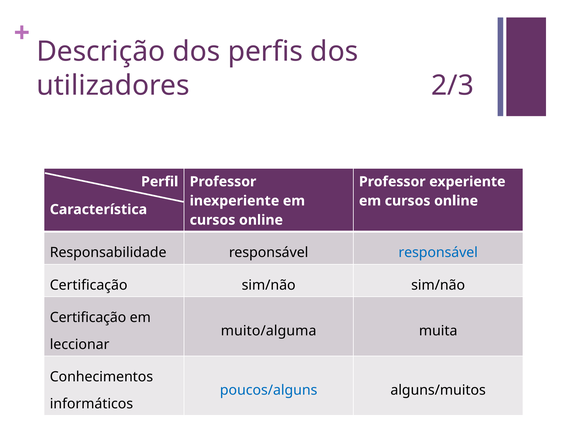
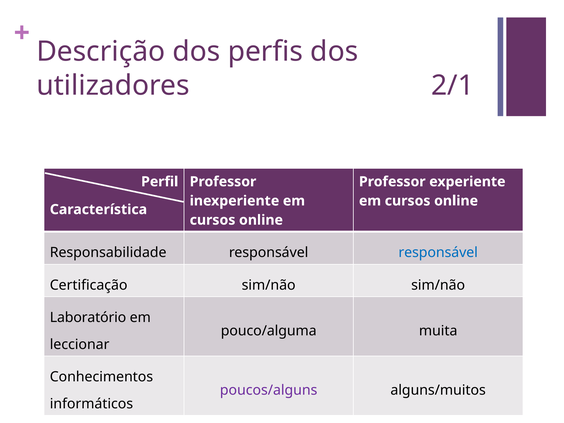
2/3: 2/3 -> 2/1 (453, 85)
Certificação: Certificação -> Laboratório (88, 318)
muito/alguma: muito/alguma -> pouco/alguma (269, 331)
poucos/alguns colour: blue -> purple (269, 390)
